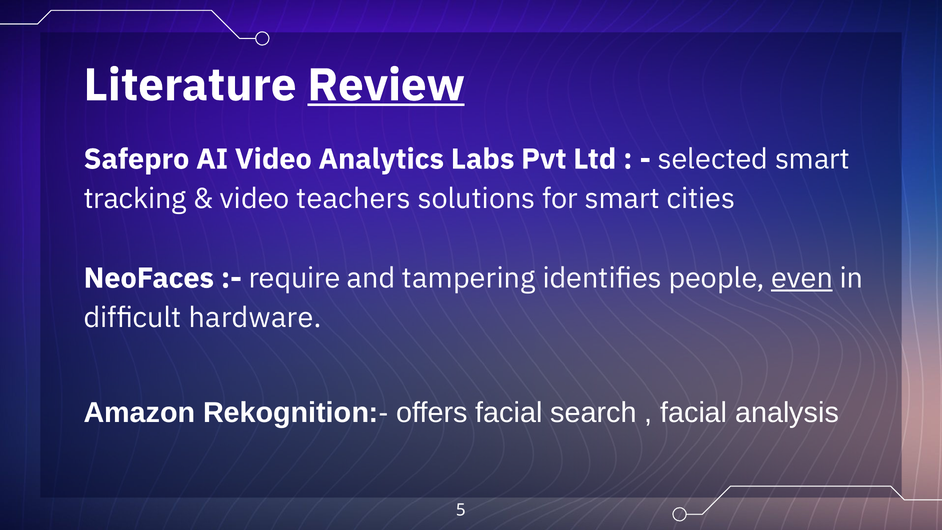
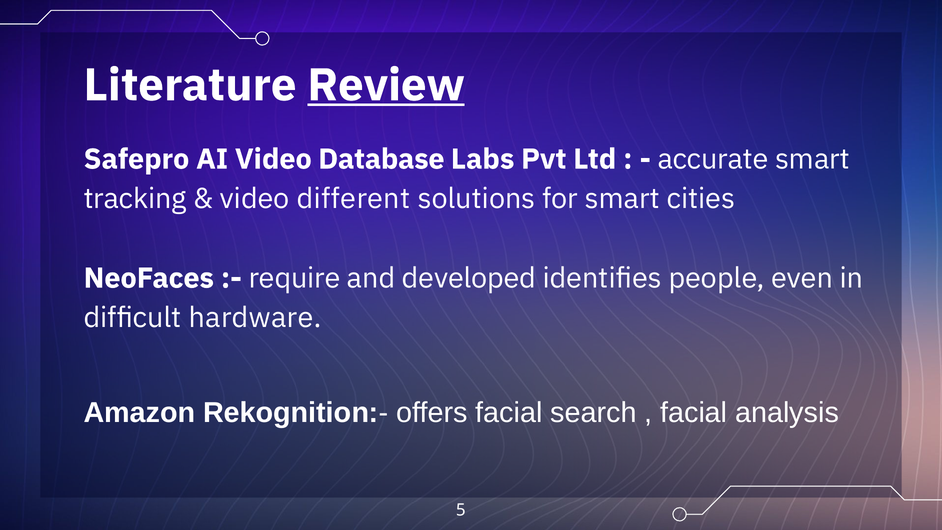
Analytics: Analytics -> Database (381, 159)
selected: selected -> accurate (713, 159)
teachers: teachers -> different (353, 199)
tampering: tampering -> developed (469, 278)
even underline: present -> none (802, 278)
